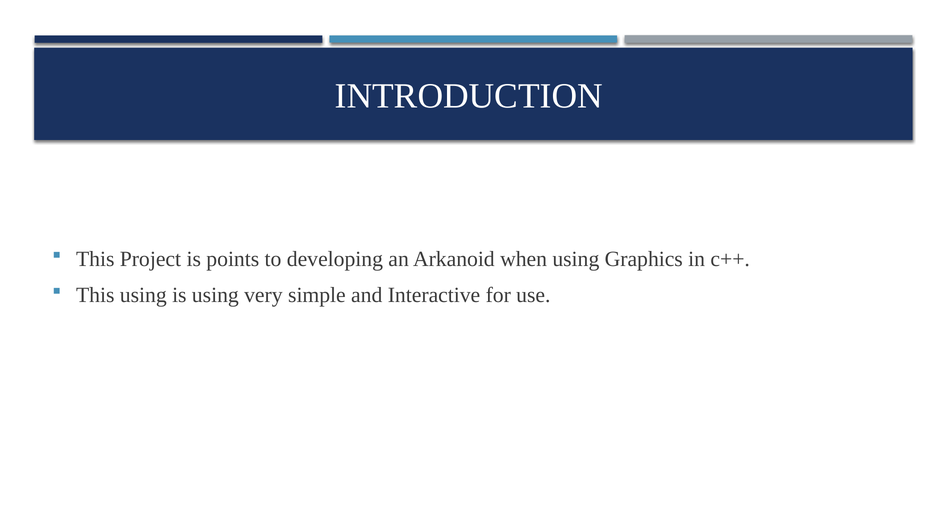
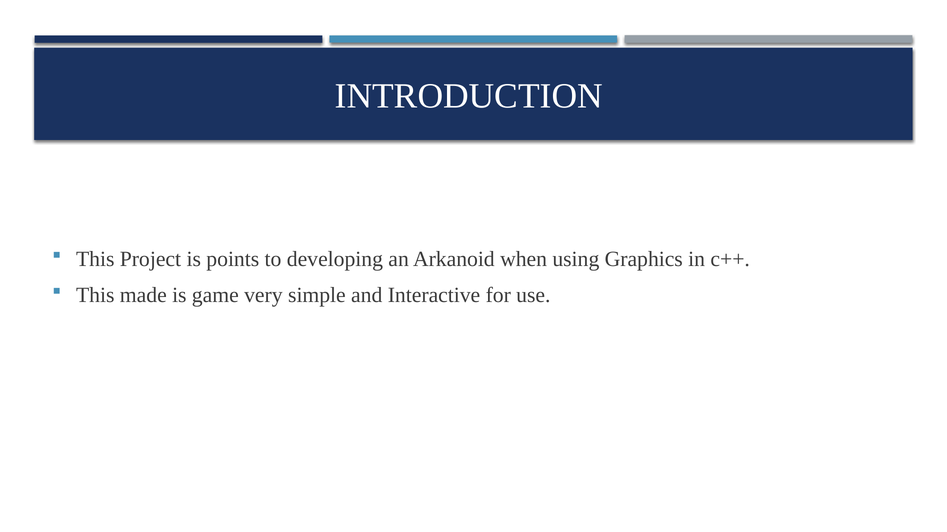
This using: using -> made (143, 296)
is using: using -> game (215, 296)
